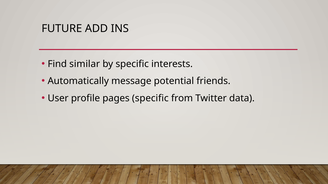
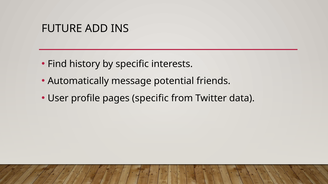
similar: similar -> history (85, 64)
